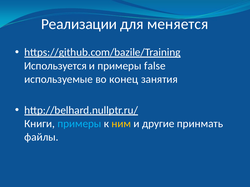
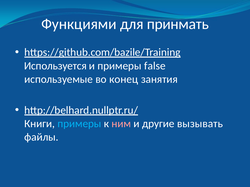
Реализации: Реализации -> Функциями (79, 24)
меняется: меняется -> принмать (178, 24)
ним colour: yellow -> pink (121, 124)
принмать: принмать -> вызывать (200, 124)
